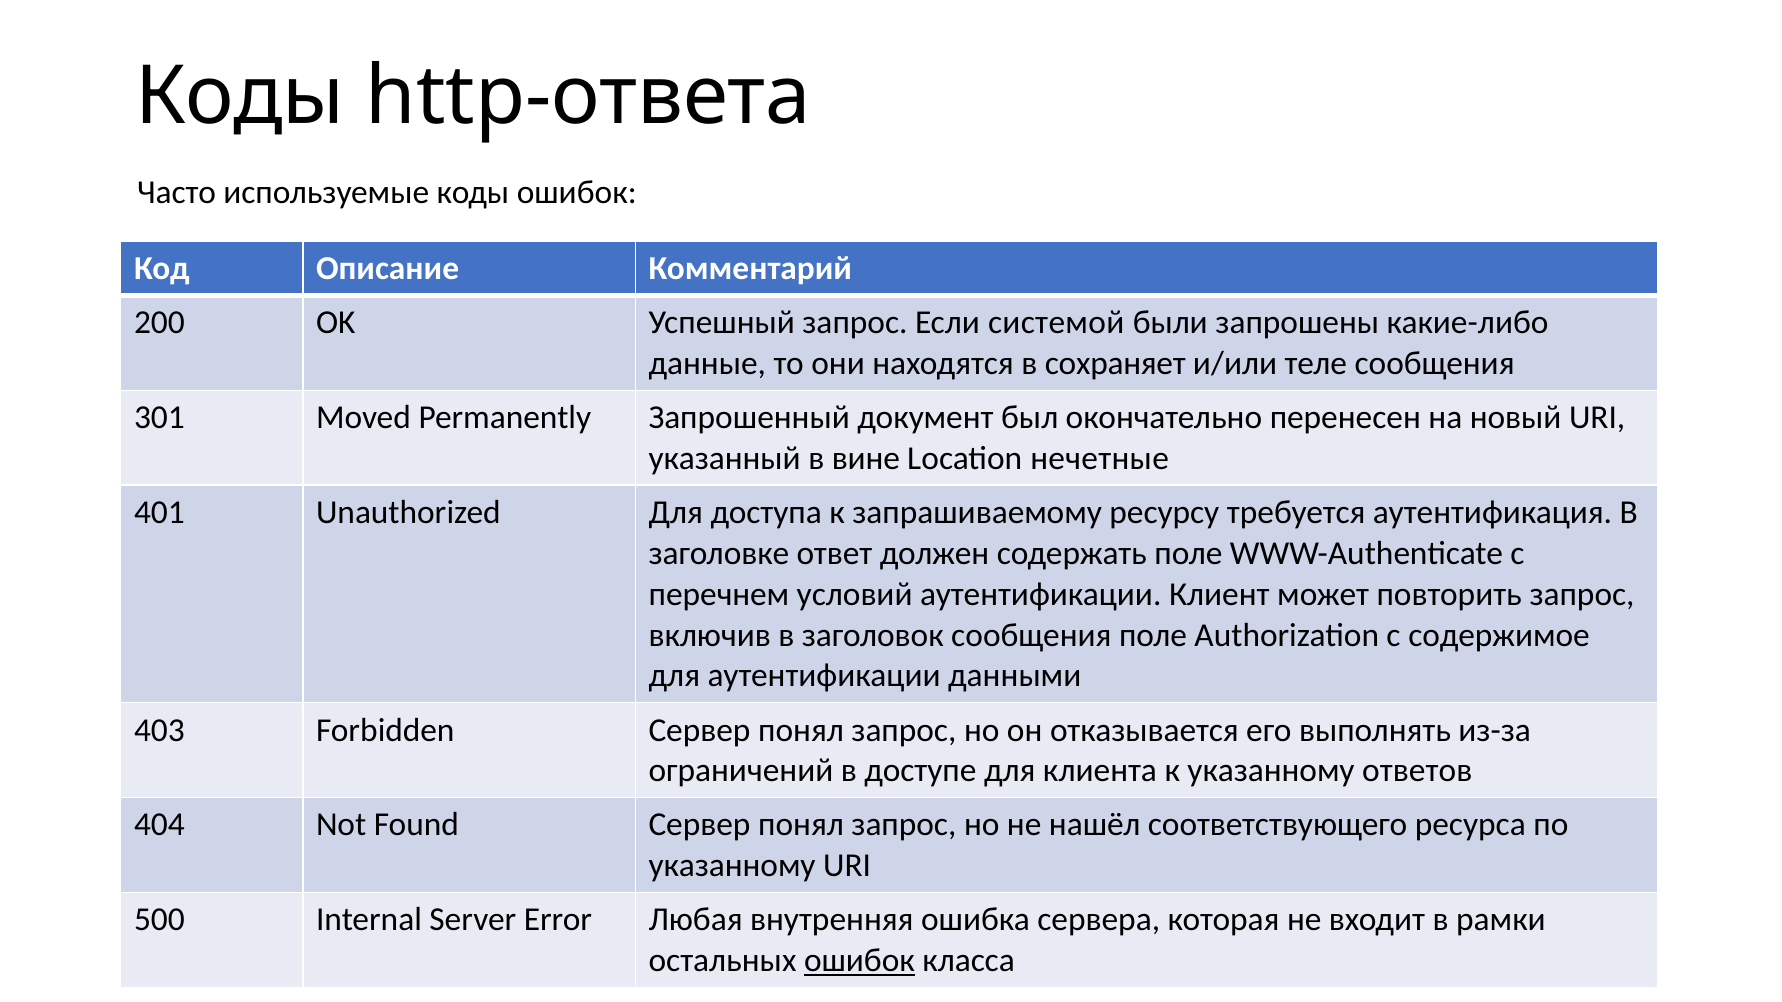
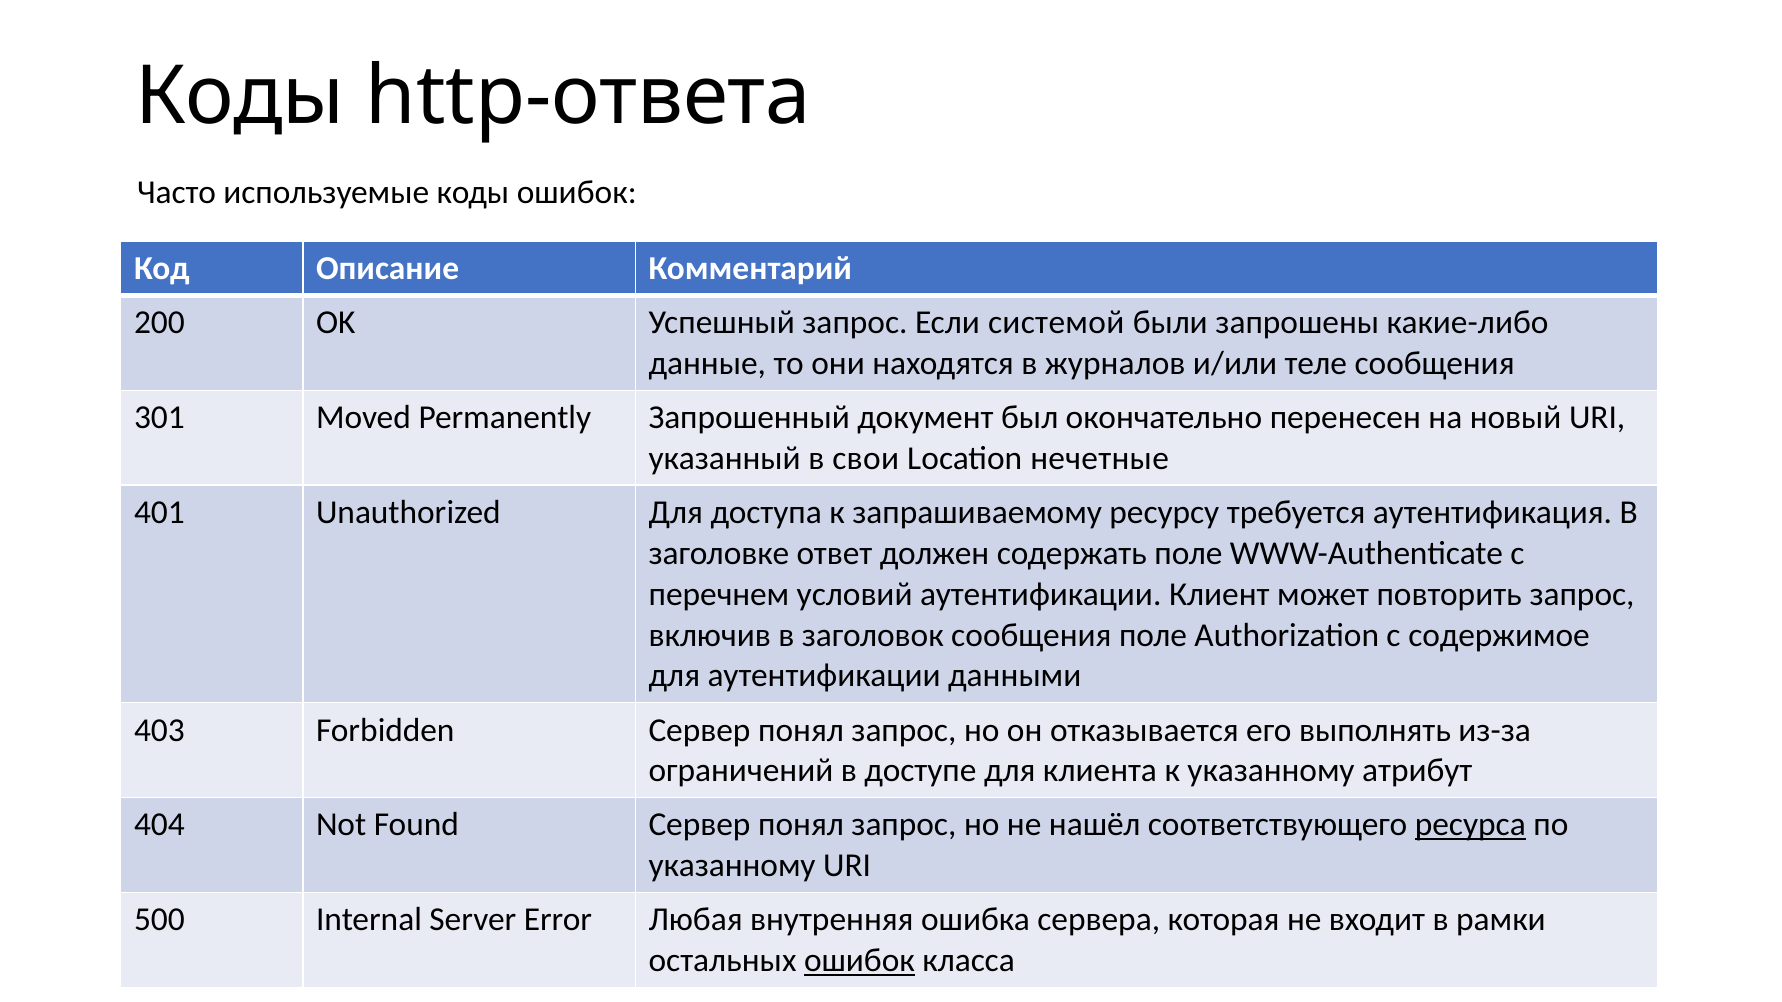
сохраняет: сохраняет -> журналов (1115, 364)
вине: вине -> свои (866, 459)
ответов: ответов -> атрибут (1417, 771)
ресурса underline: none -> present (1470, 825)
